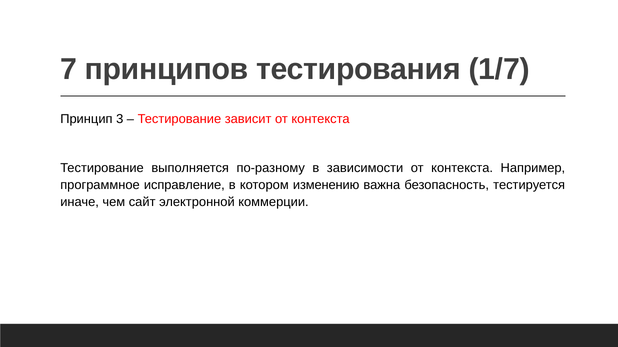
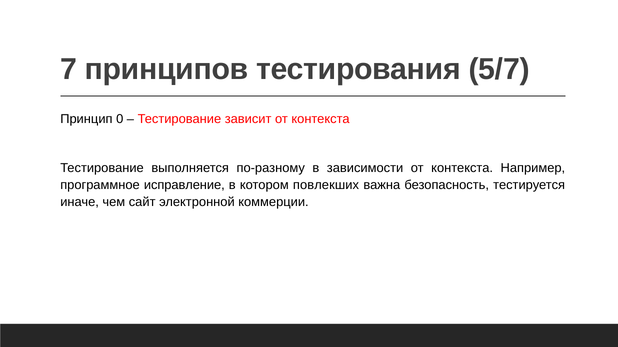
1/7: 1/7 -> 5/7 (499, 69)
3: 3 -> 0 (120, 119)
изменению: изменению -> повлекших (326, 185)
